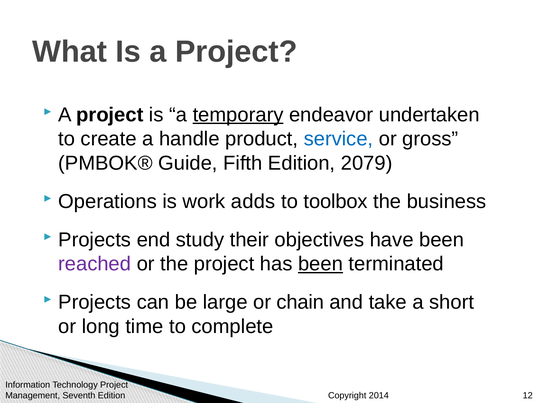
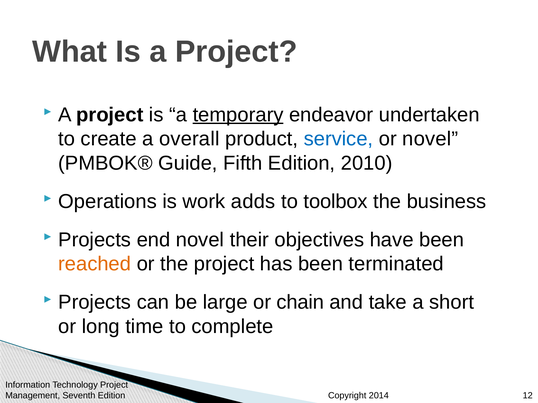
handle: handle -> overall (189, 139)
or gross: gross -> novel (430, 139)
2079: 2079 -> 2010 (367, 163)
end study: study -> novel (200, 240)
reached colour: purple -> orange (95, 264)
been underline: present -> none (321, 264)
